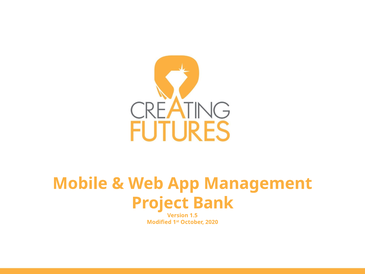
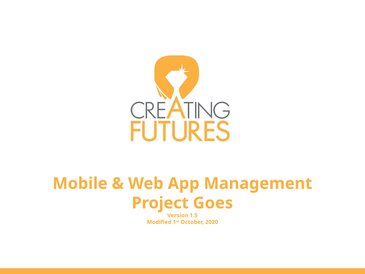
Bank: Bank -> Goes (213, 203)
